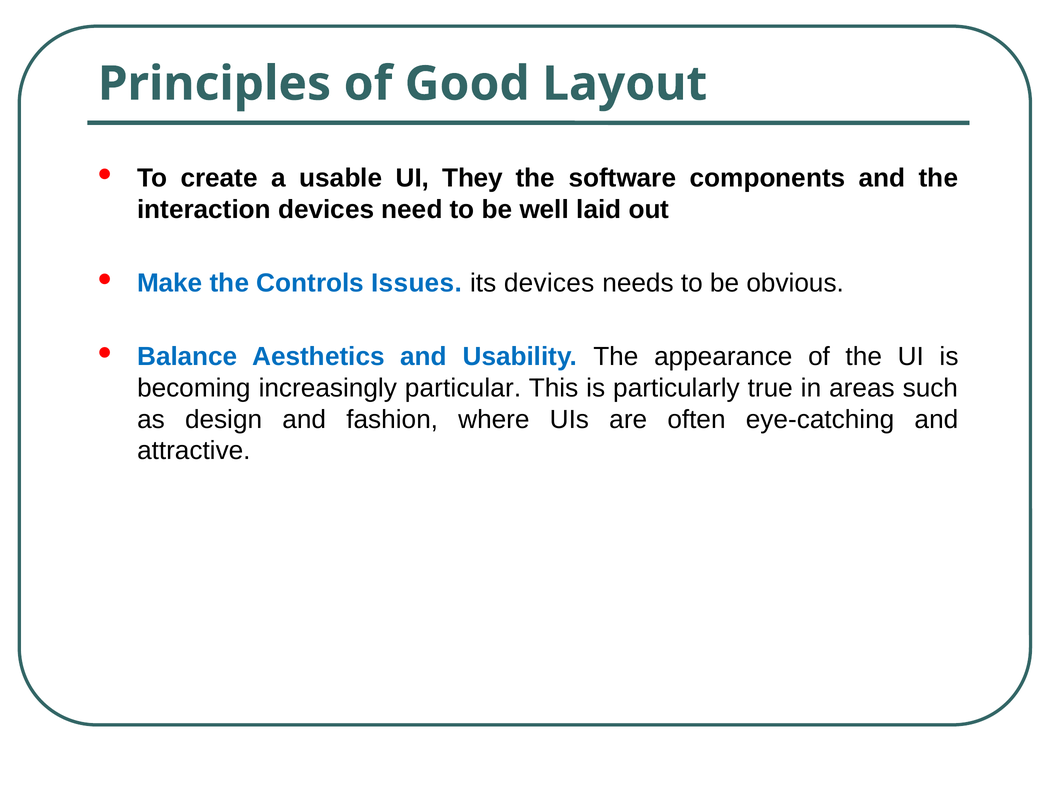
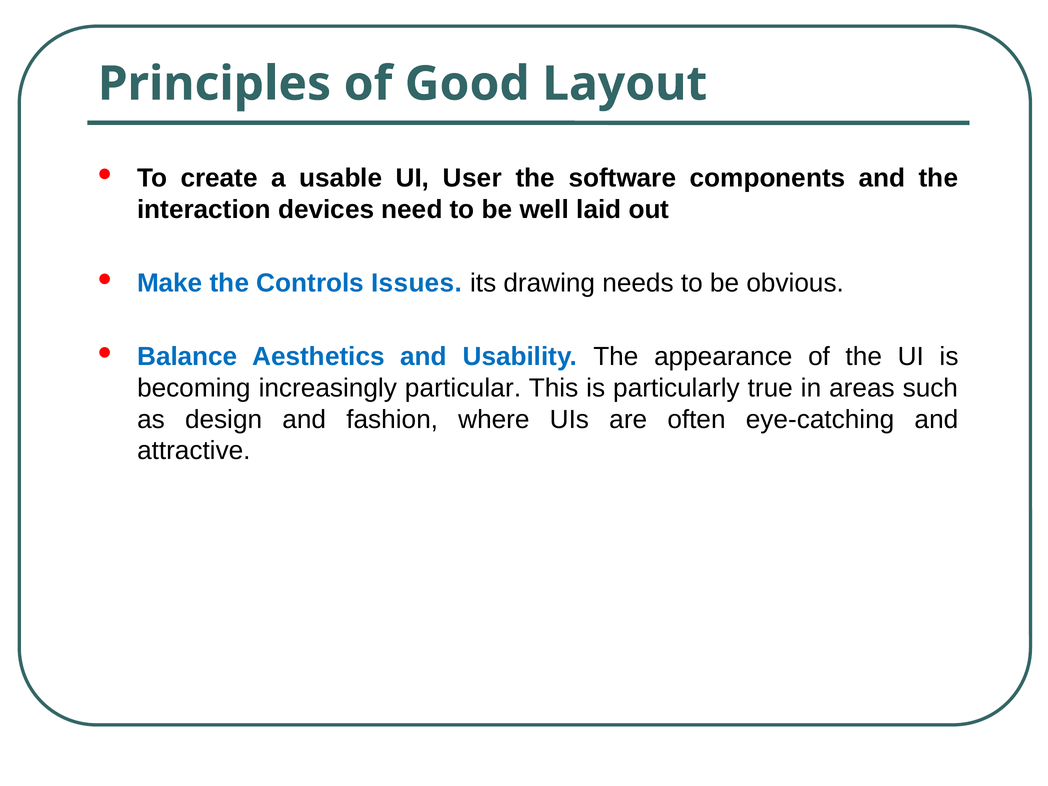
They: They -> User (472, 178)
its devices: devices -> drawing (549, 283)
